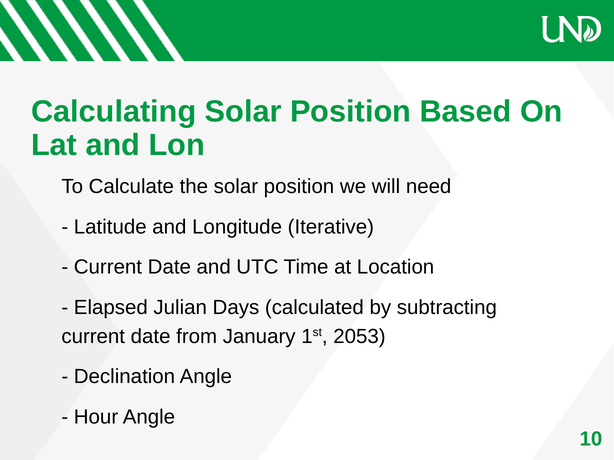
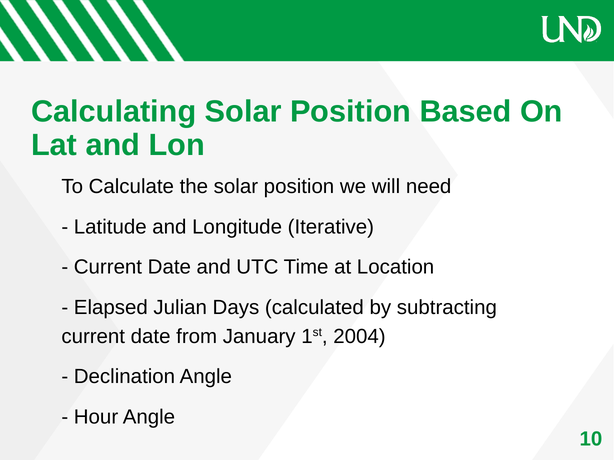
2053: 2053 -> 2004 (359, 337)
